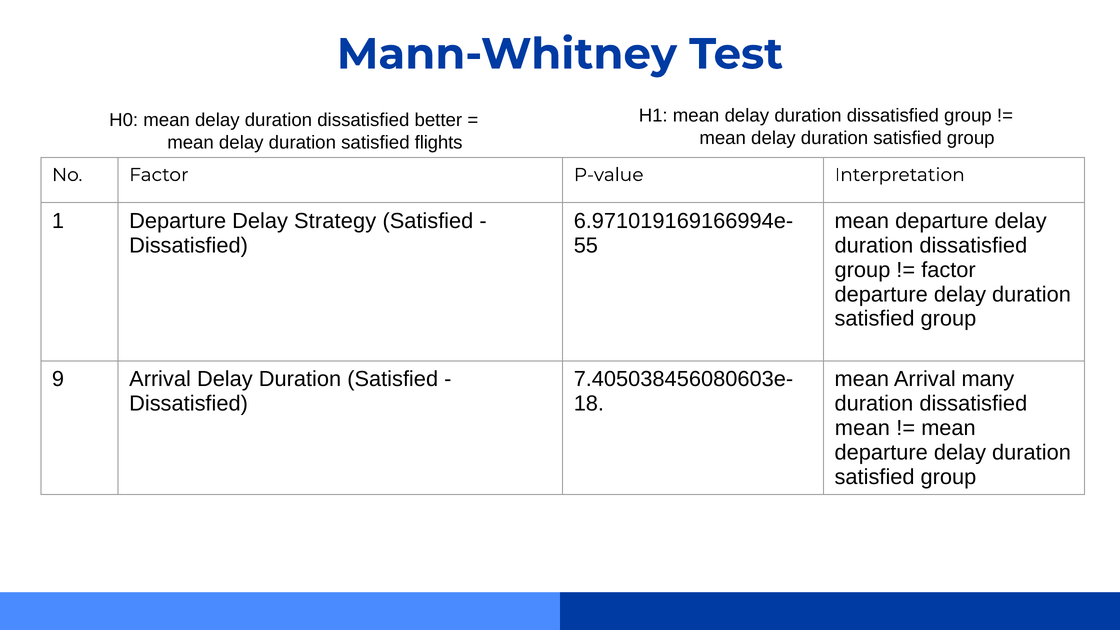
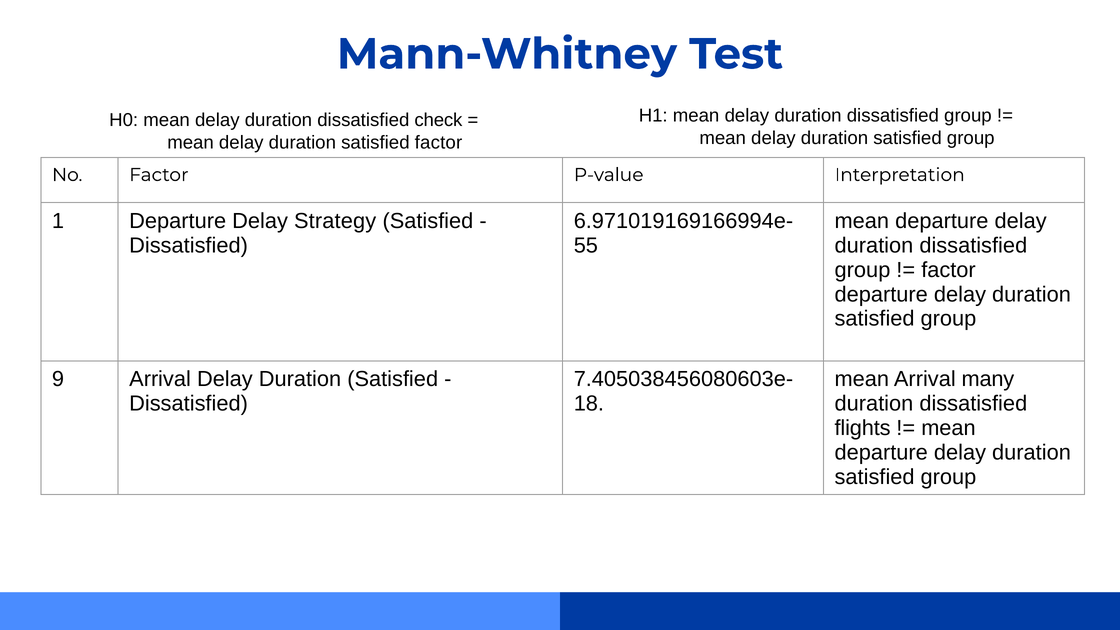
better: better -> check (438, 120)
satisfied flights: flights -> factor (438, 143)
mean: mean -> flights (863, 428)
